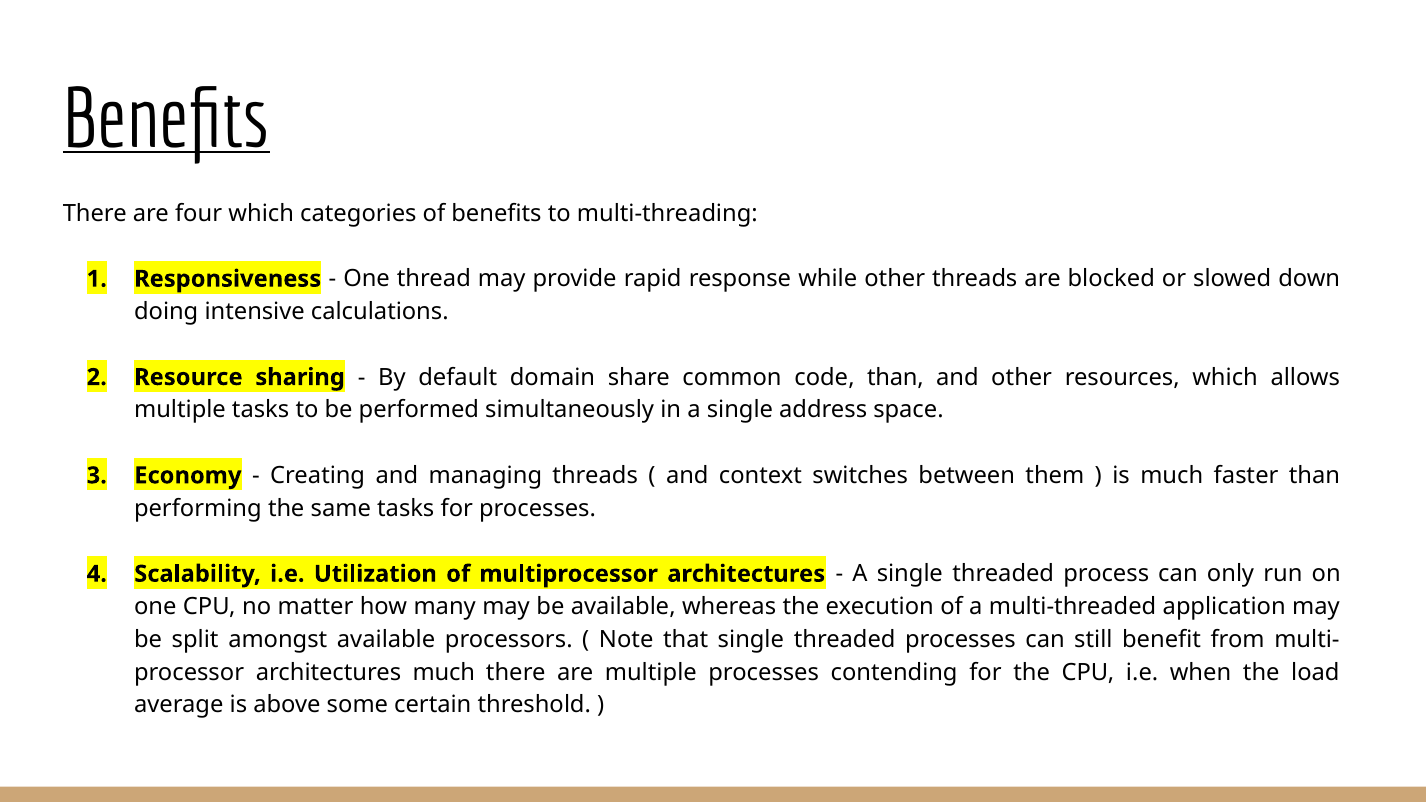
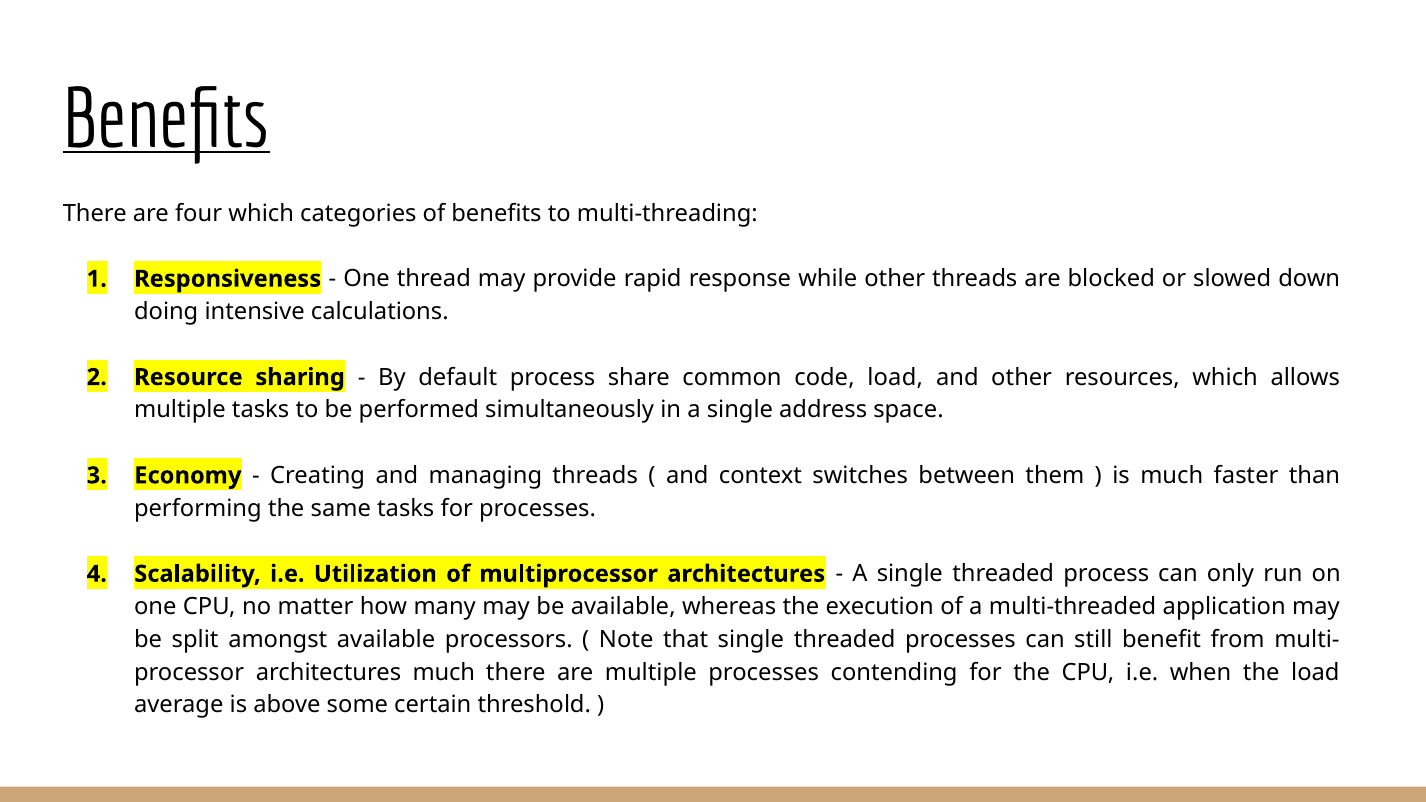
default domain: domain -> process (553, 377)
code than: than -> load (895, 377)
